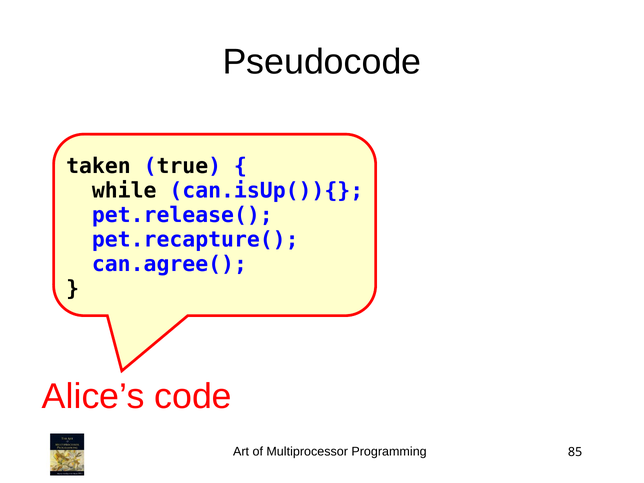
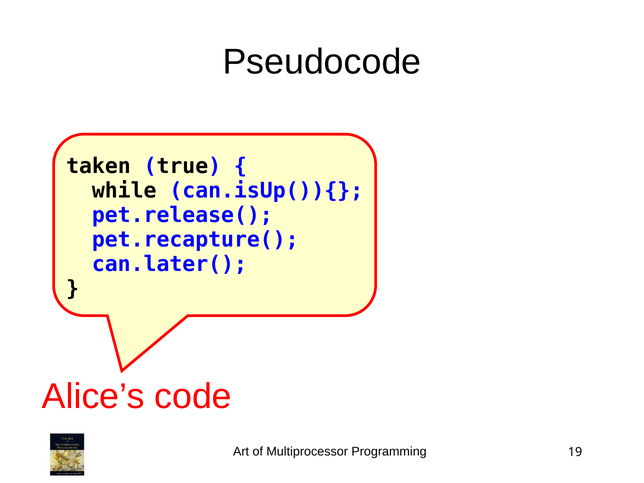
can.agree(: can.agree( -> can.later( (169, 264)
85: 85 -> 19 (575, 452)
